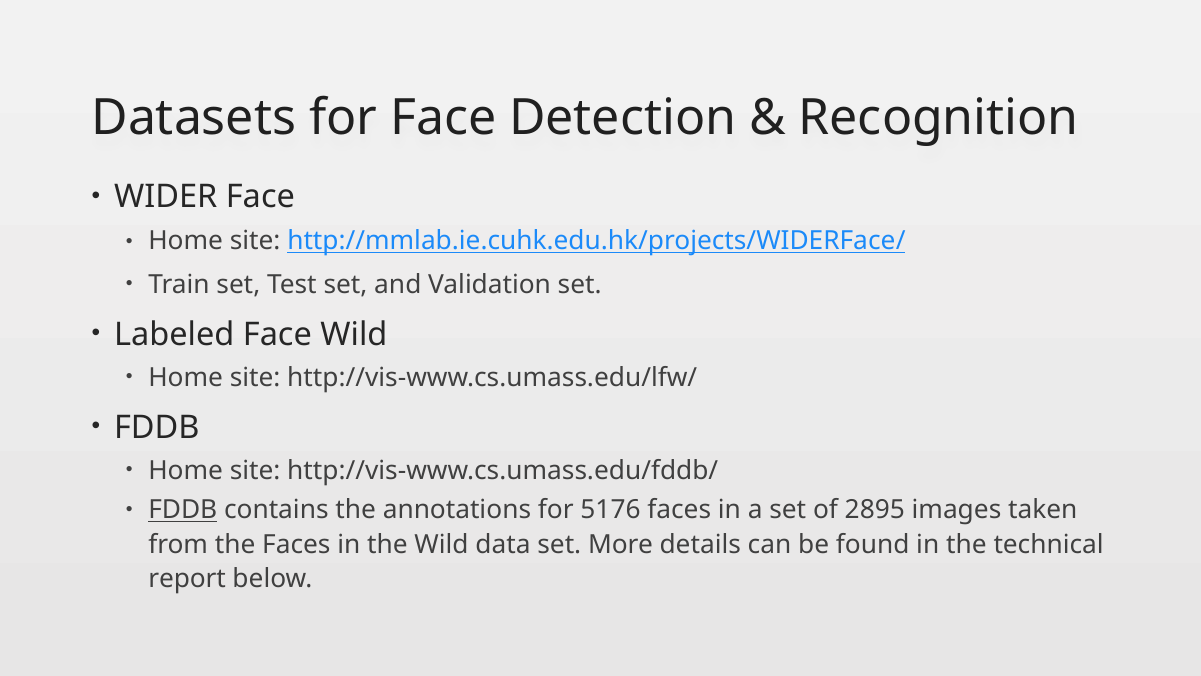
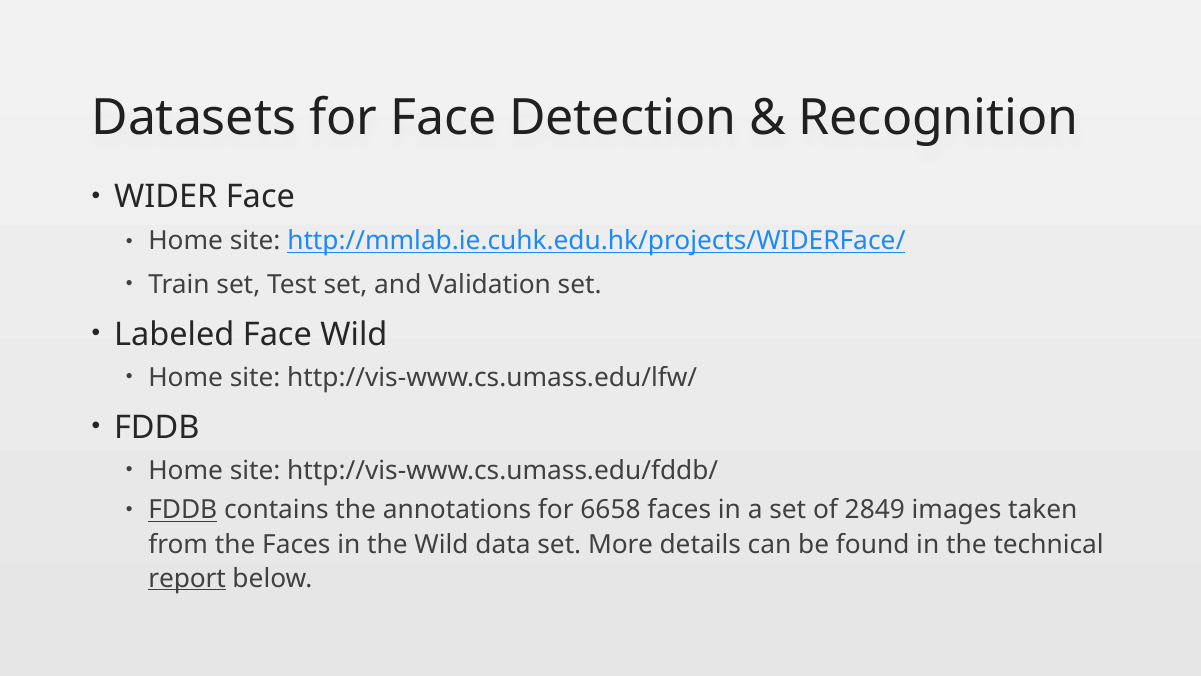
5176: 5176 -> 6658 (611, 510)
2895: 2895 -> 2849 (875, 510)
report underline: none -> present (187, 578)
